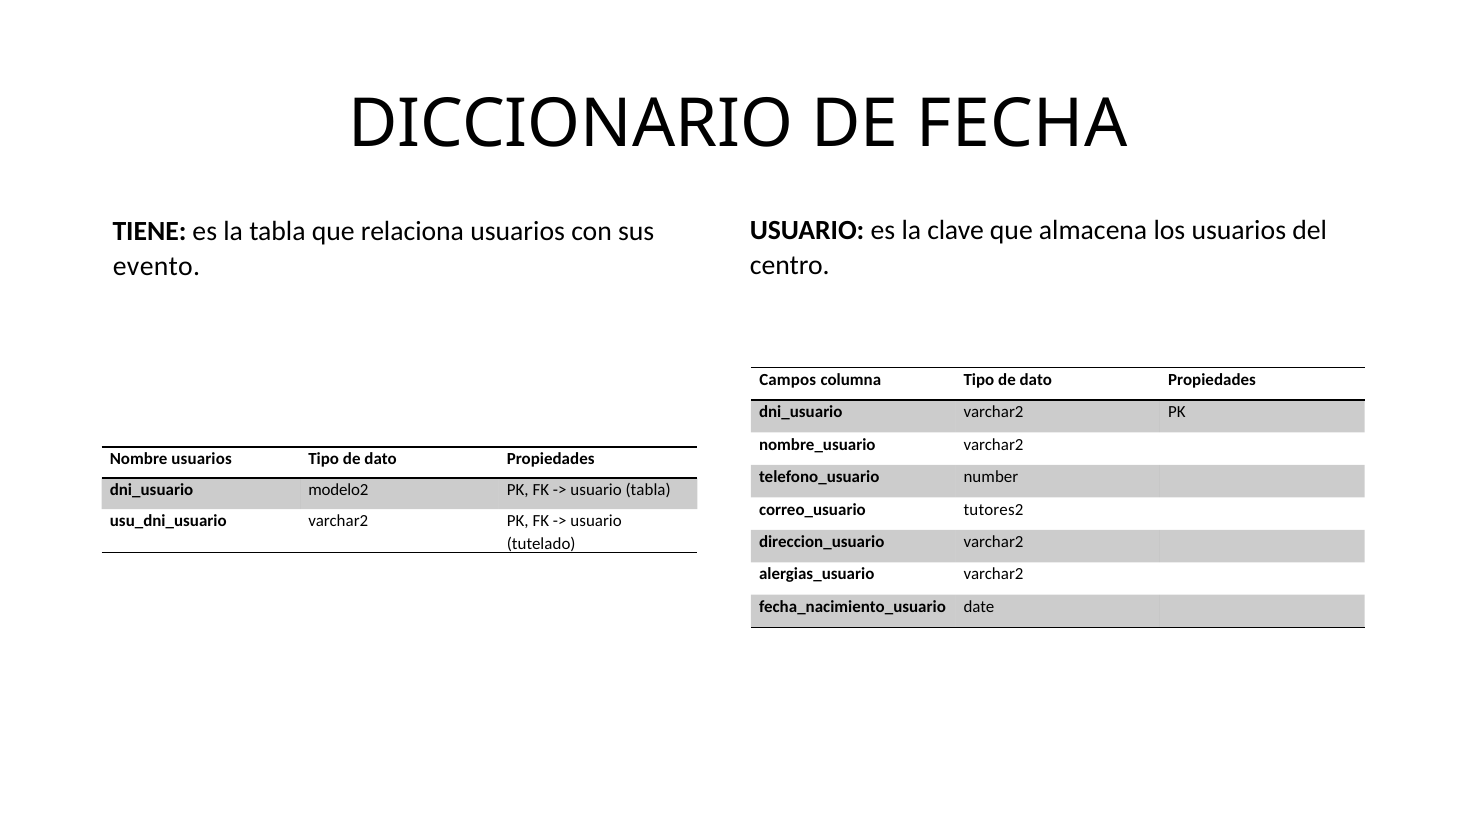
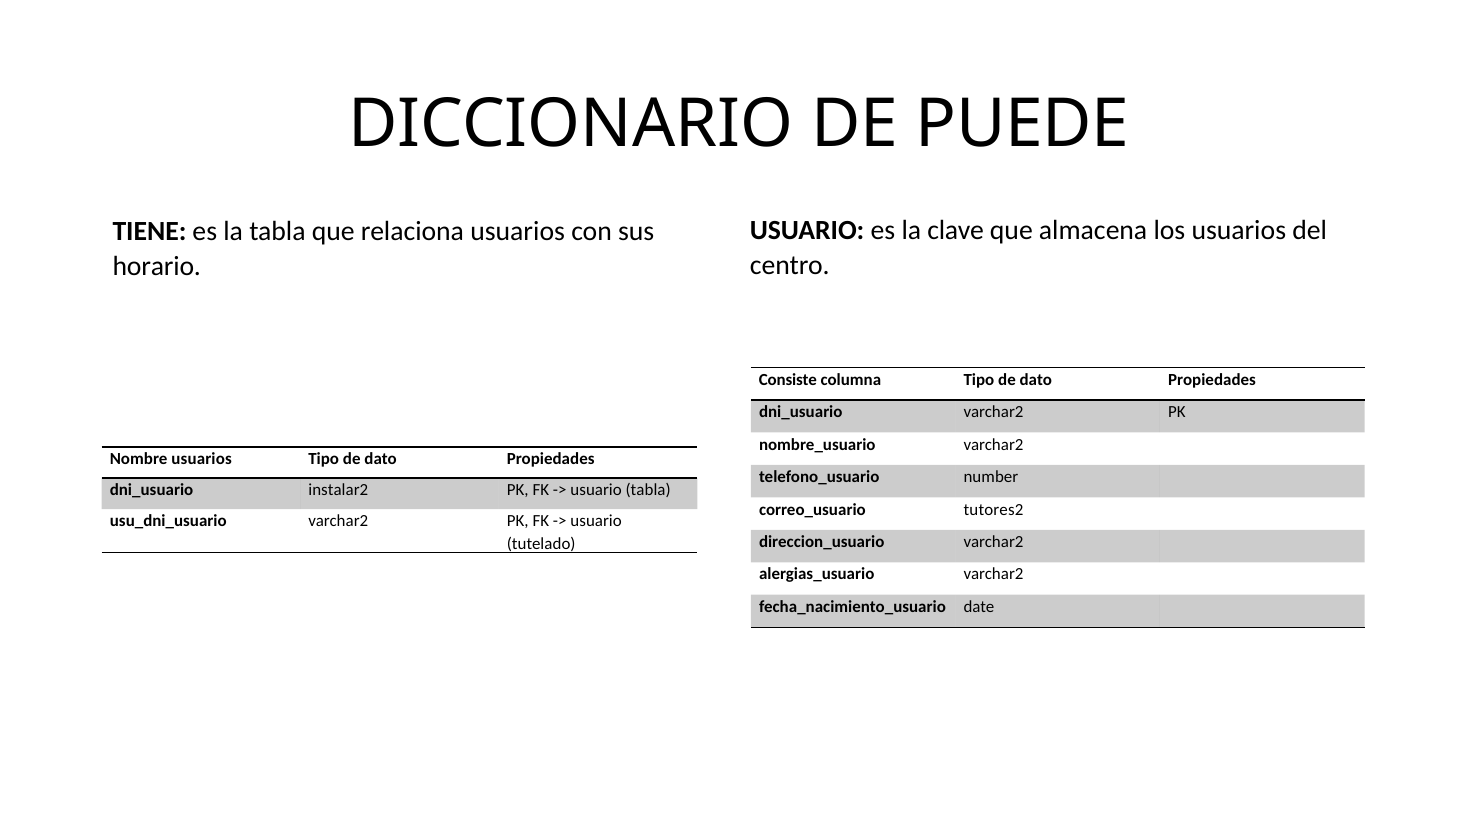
FECHA: FECHA -> PUEDE (1023, 124)
evento: evento -> horario (157, 267)
Campos: Campos -> Consiste (788, 380)
modelo2: modelo2 -> instalar2 (338, 490)
